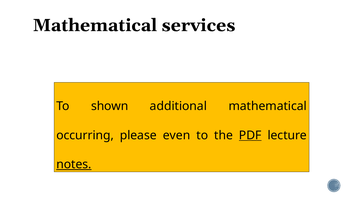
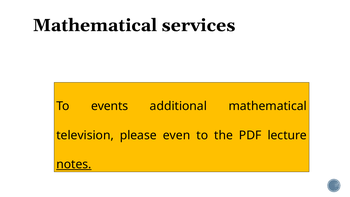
shown: shown -> events (110, 106)
occurring: occurring -> television (85, 135)
PDF underline: present -> none (250, 135)
